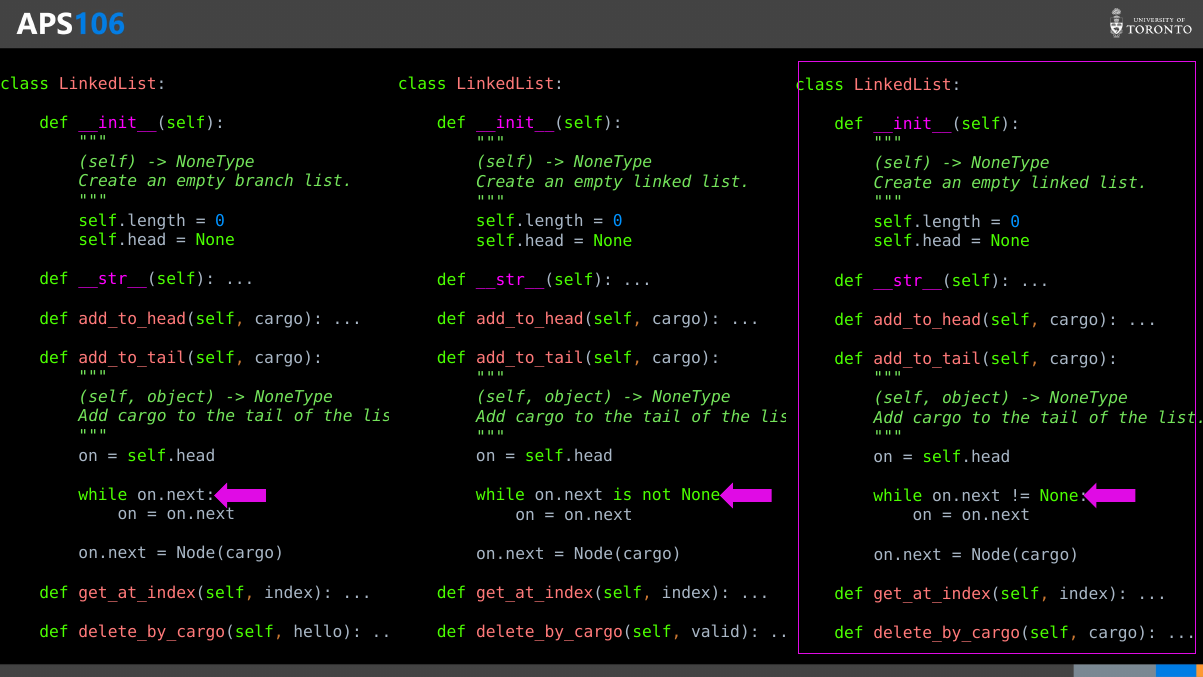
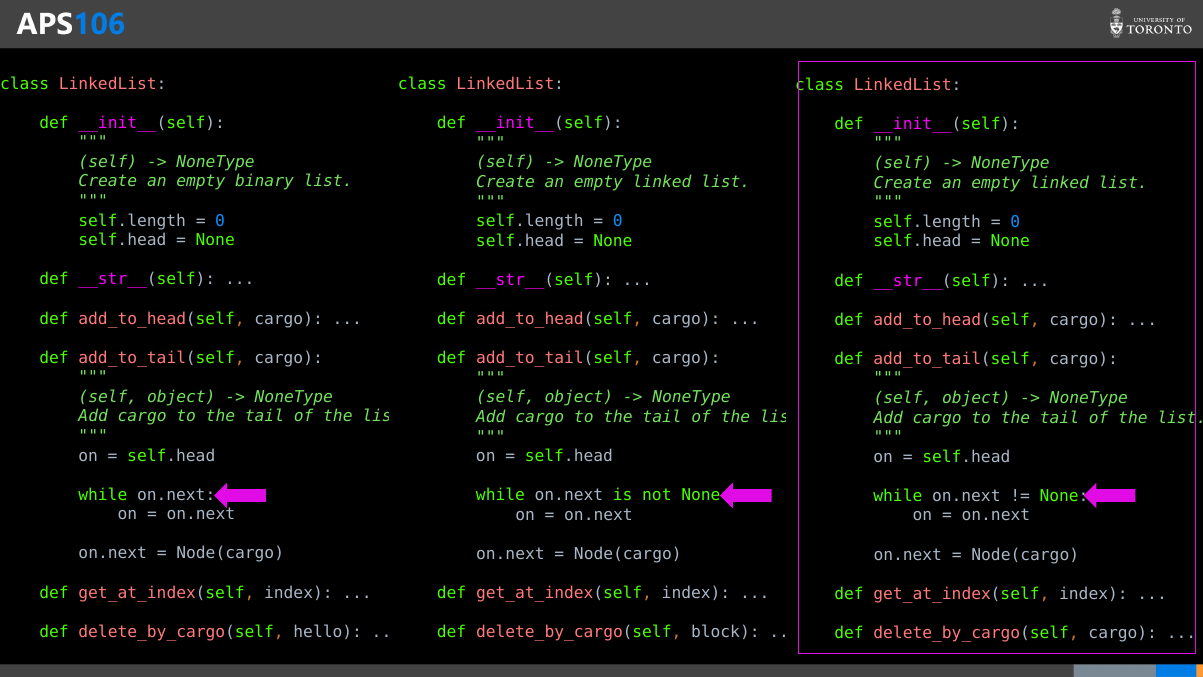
branch: branch -> binary (264, 181)
valid: valid -> block (725, 632)
